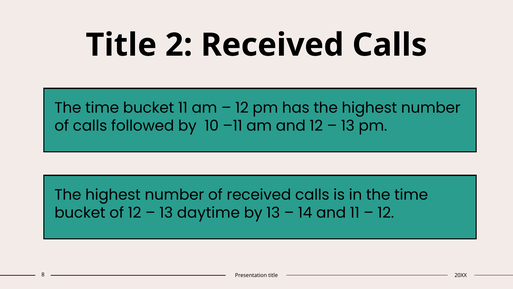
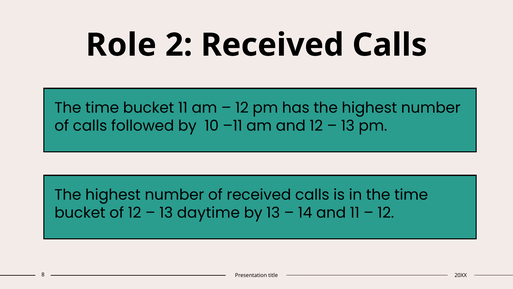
Title: Title -> Role (121, 45)
